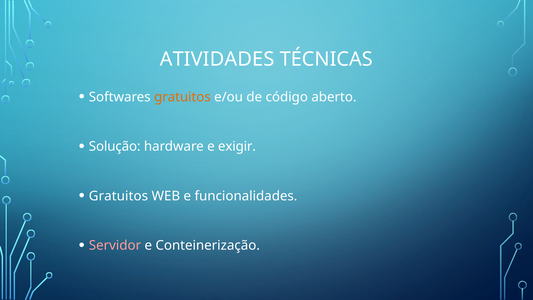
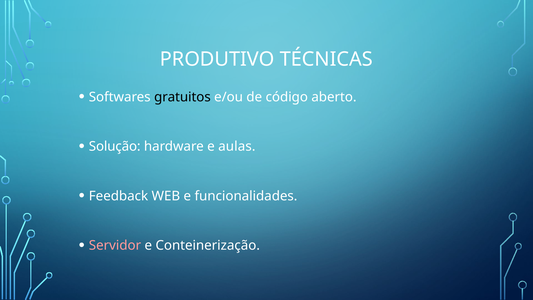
ATIVIDADES: ATIVIDADES -> PRODUTIVO (217, 59)
gratuitos colour: orange -> black (182, 97)
exigir: exigir -> aulas (237, 146)
Gratuitos: Gratuitos -> Feedback (119, 196)
